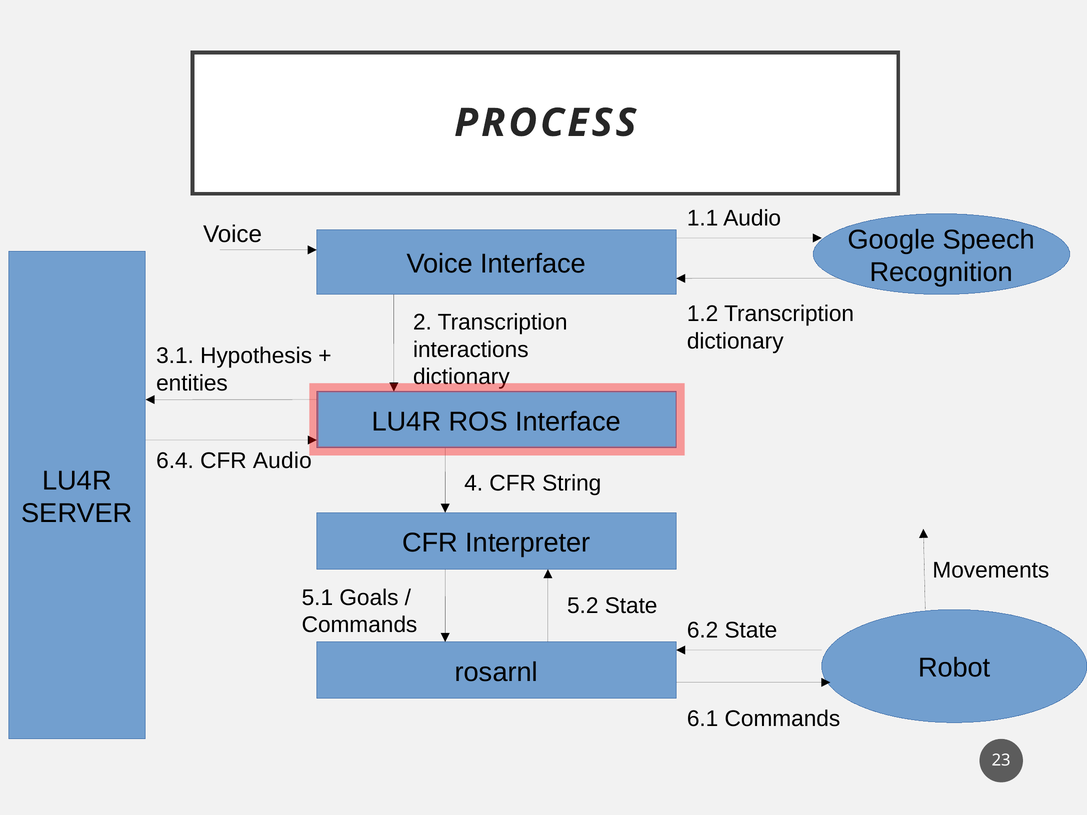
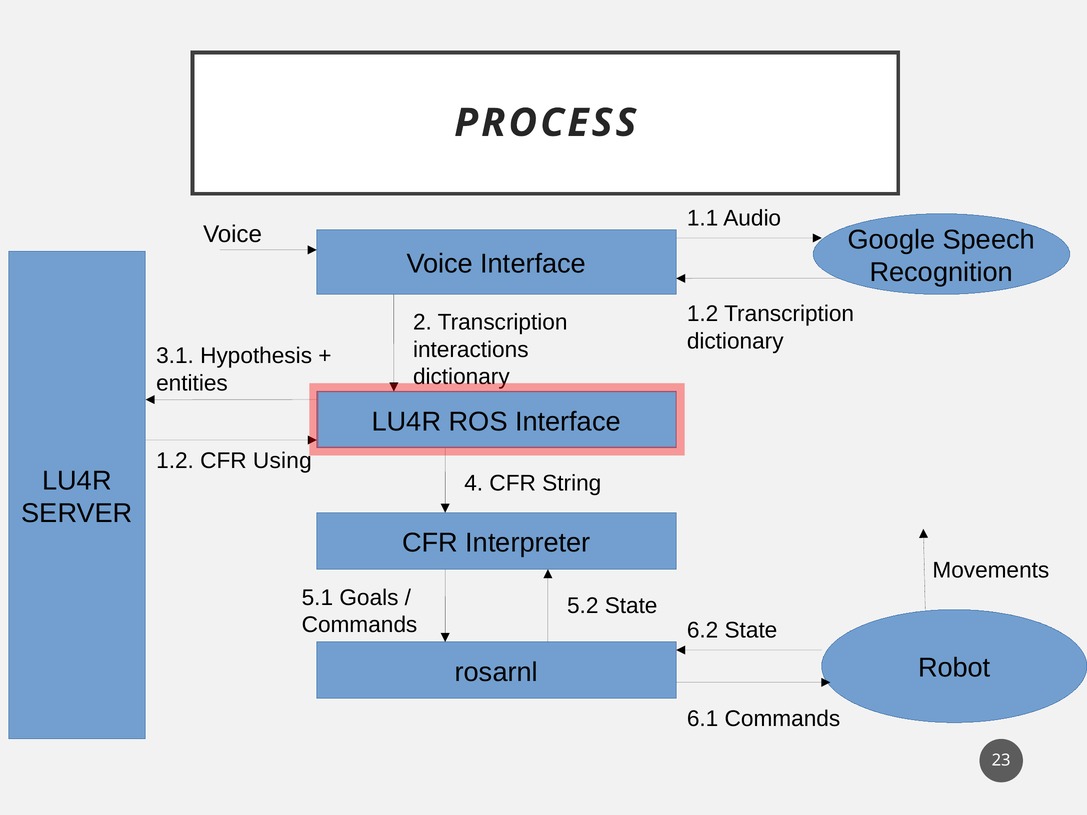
6.4: 6.4 -> 1.2 (175, 461)
CFR Audio: Audio -> Using (282, 461)
